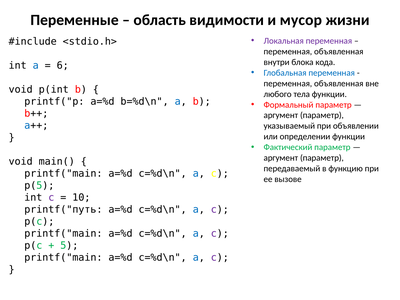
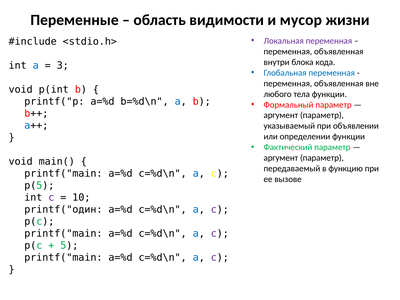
6: 6 -> 3 (63, 66)
printf("путь: printf("путь -> printf("один (63, 210)
